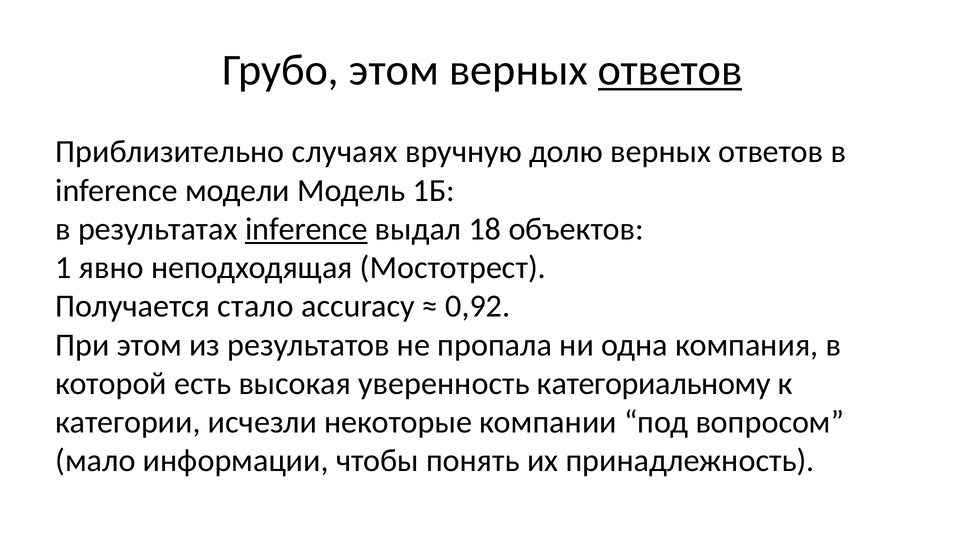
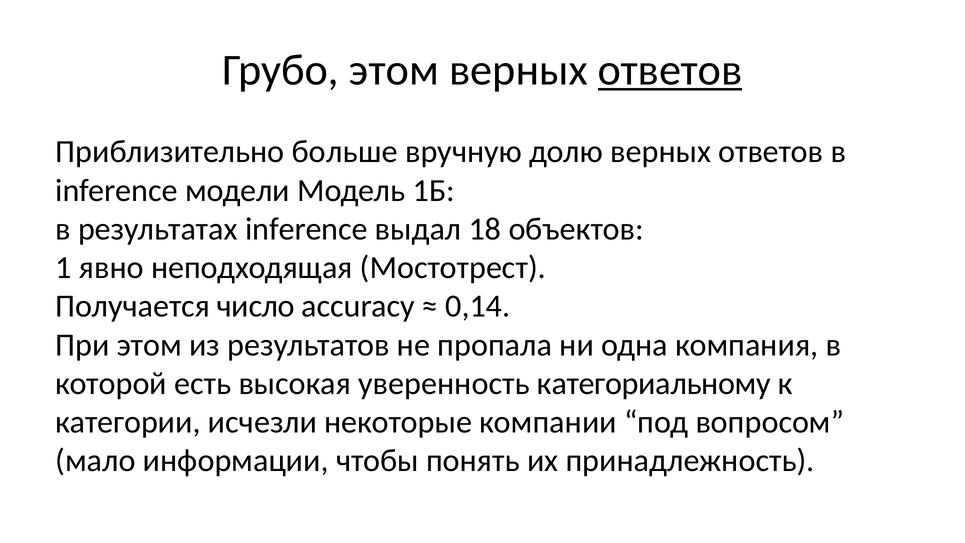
случаях: случаях -> больше (345, 152)
inference underline: present -> none (306, 229)
стало: стало -> число (256, 306)
0,92: 0,92 -> 0,14 (478, 306)
